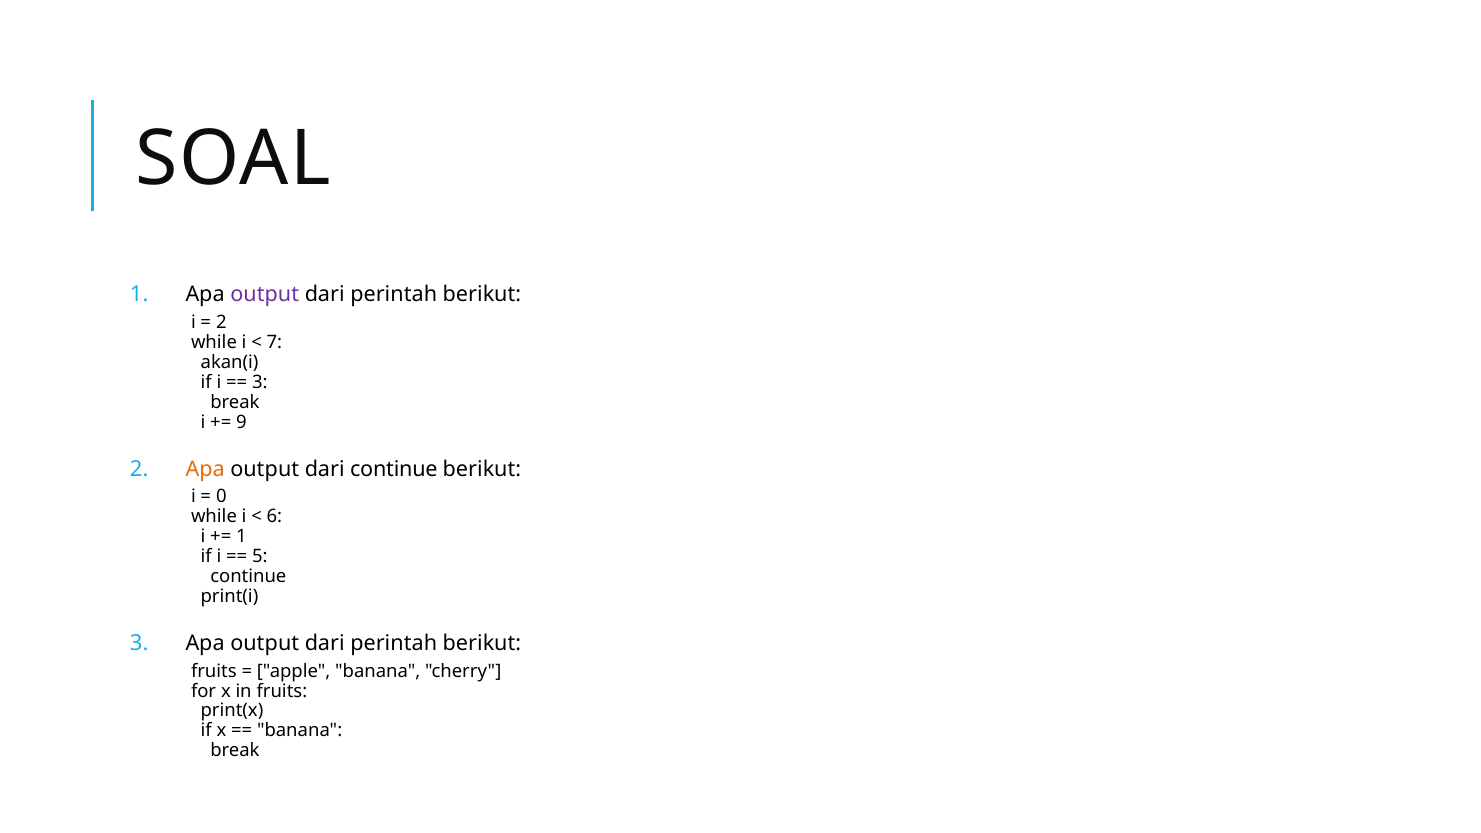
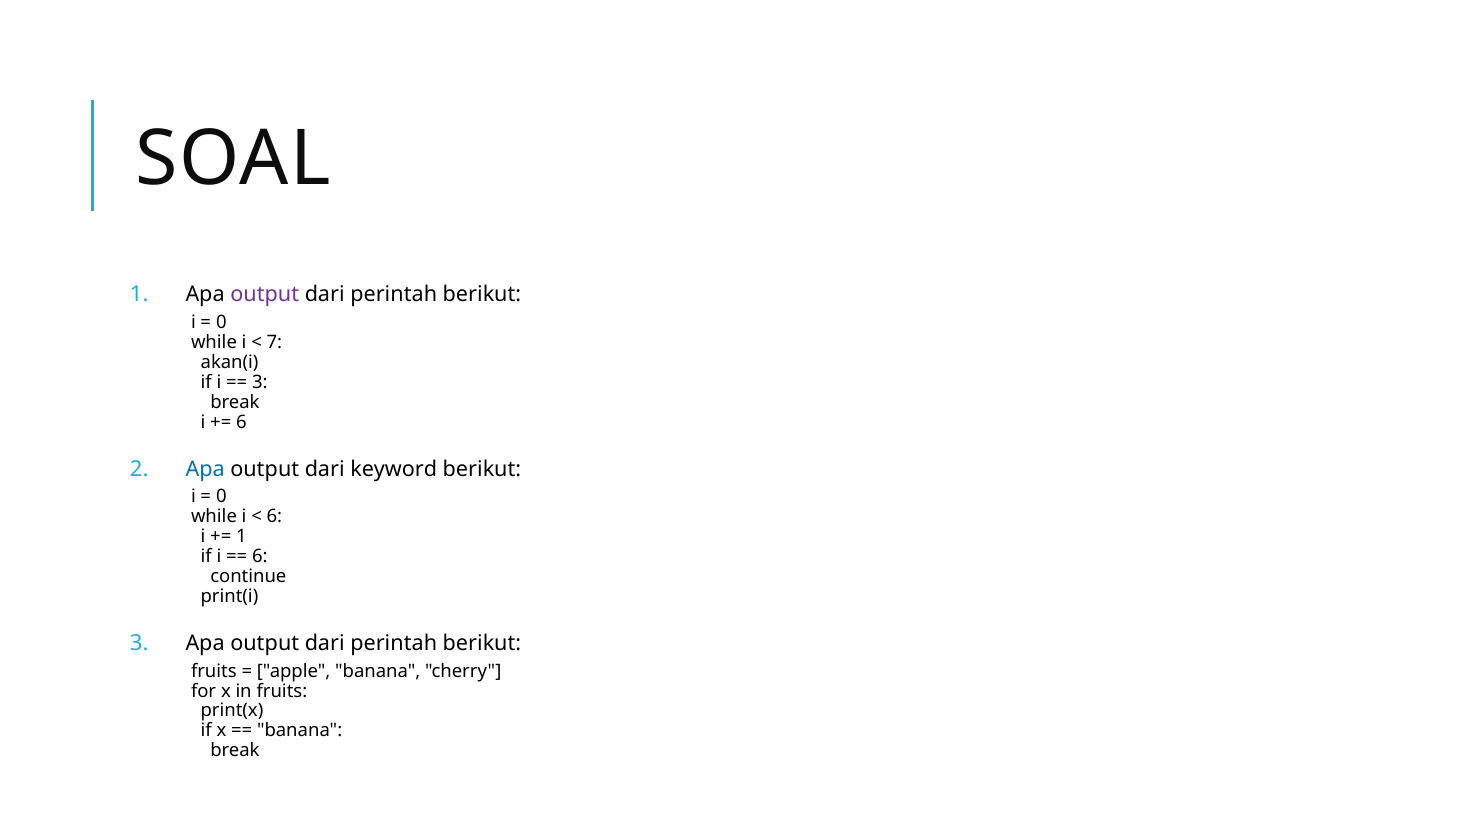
2: 2 -> 0 (221, 323)
9: 9 -> 6 (241, 423)
Apa colour: orange -> blue (205, 469)
dari continue: continue -> keyword (394, 469)
5: 5 -> 6 (260, 557)
